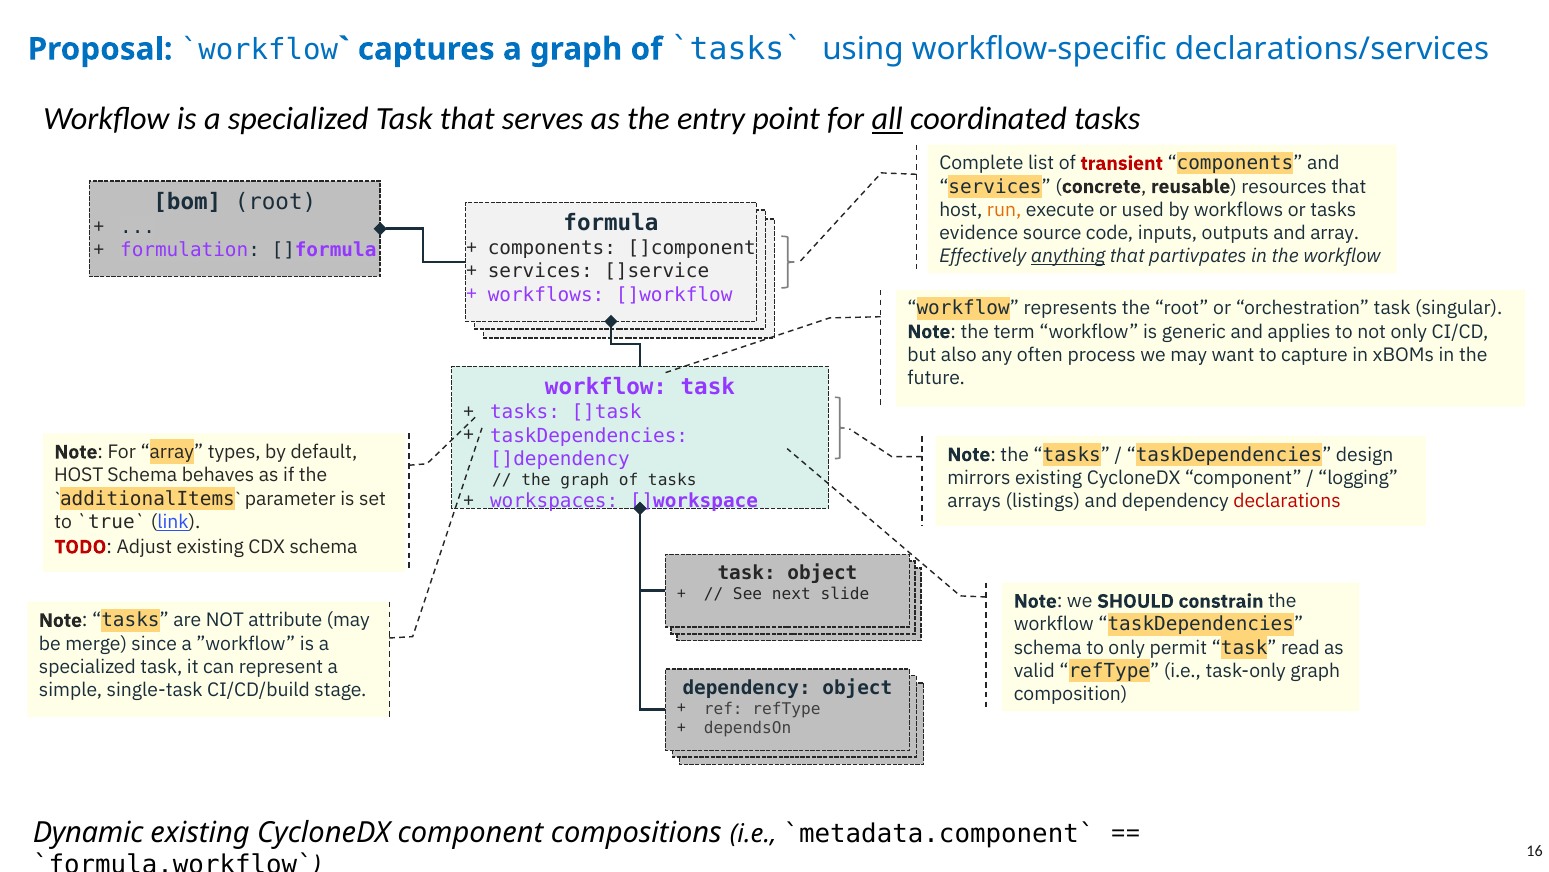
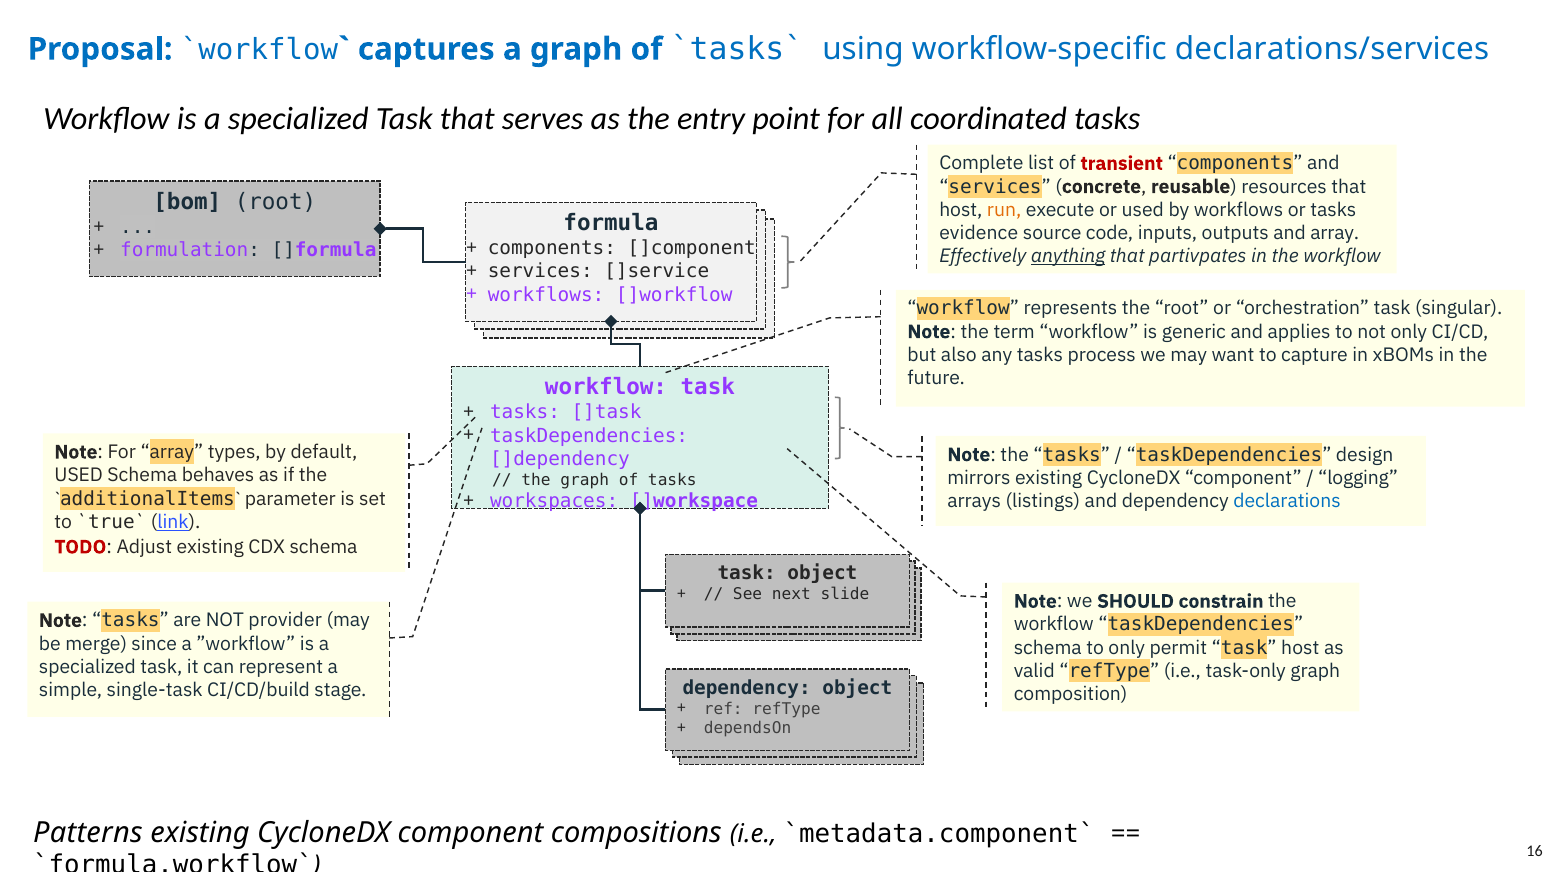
all underline: present -> none (887, 119)
any often: often -> tasks (1040, 355)
HOST: HOST -> USED (79, 475)
declarations colour: red -> blue (1287, 501)
attribute: attribute -> provider (285, 620)
task read: read -> host (1300, 647)
Dynamic: Dynamic -> Patterns (88, 832)
